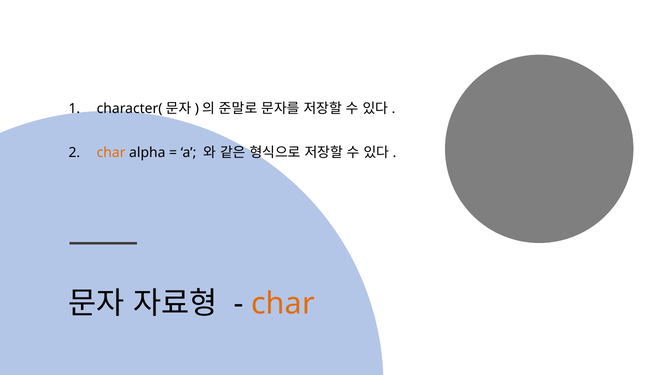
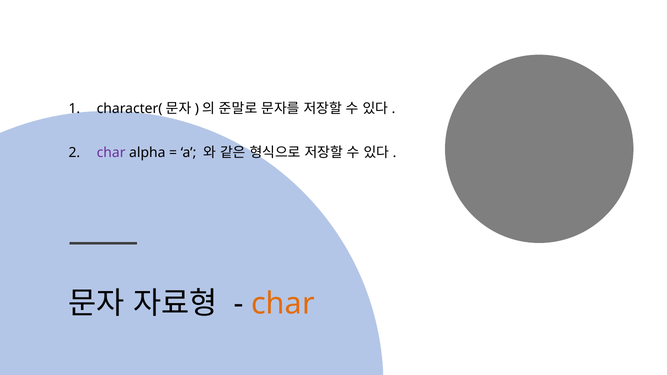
char colour: orange -> purple (111, 153)
